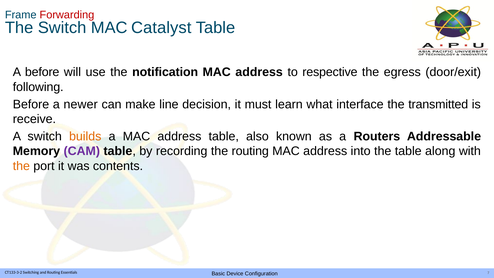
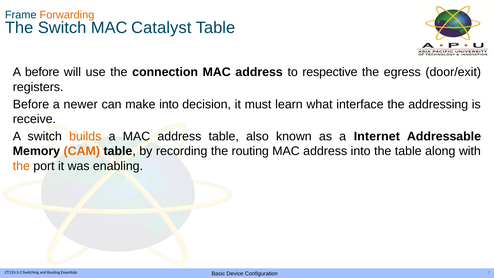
Forwarding colour: red -> orange (67, 15)
notification: notification -> connection (165, 72)
following: following -> registers (38, 87)
make line: line -> into (169, 104)
transmitted: transmitted -> addressing (438, 104)
Routers: Routers -> Internet (377, 136)
CAM colour: purple -> orange (82, 151)
contents: contents -> enabling (118, 166)
